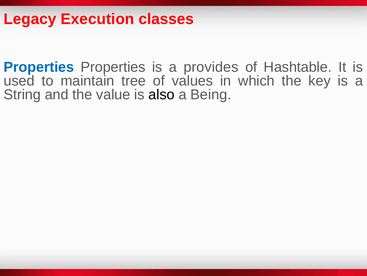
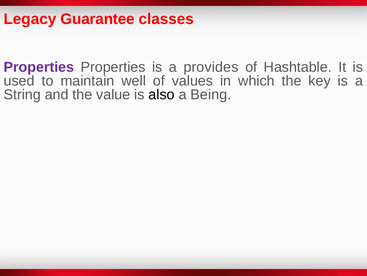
Execution: Execution -> Guarantee (98, 19)
Properties colour: blue -> purple (39, 67)
tree: tree -> well (134, 81)
